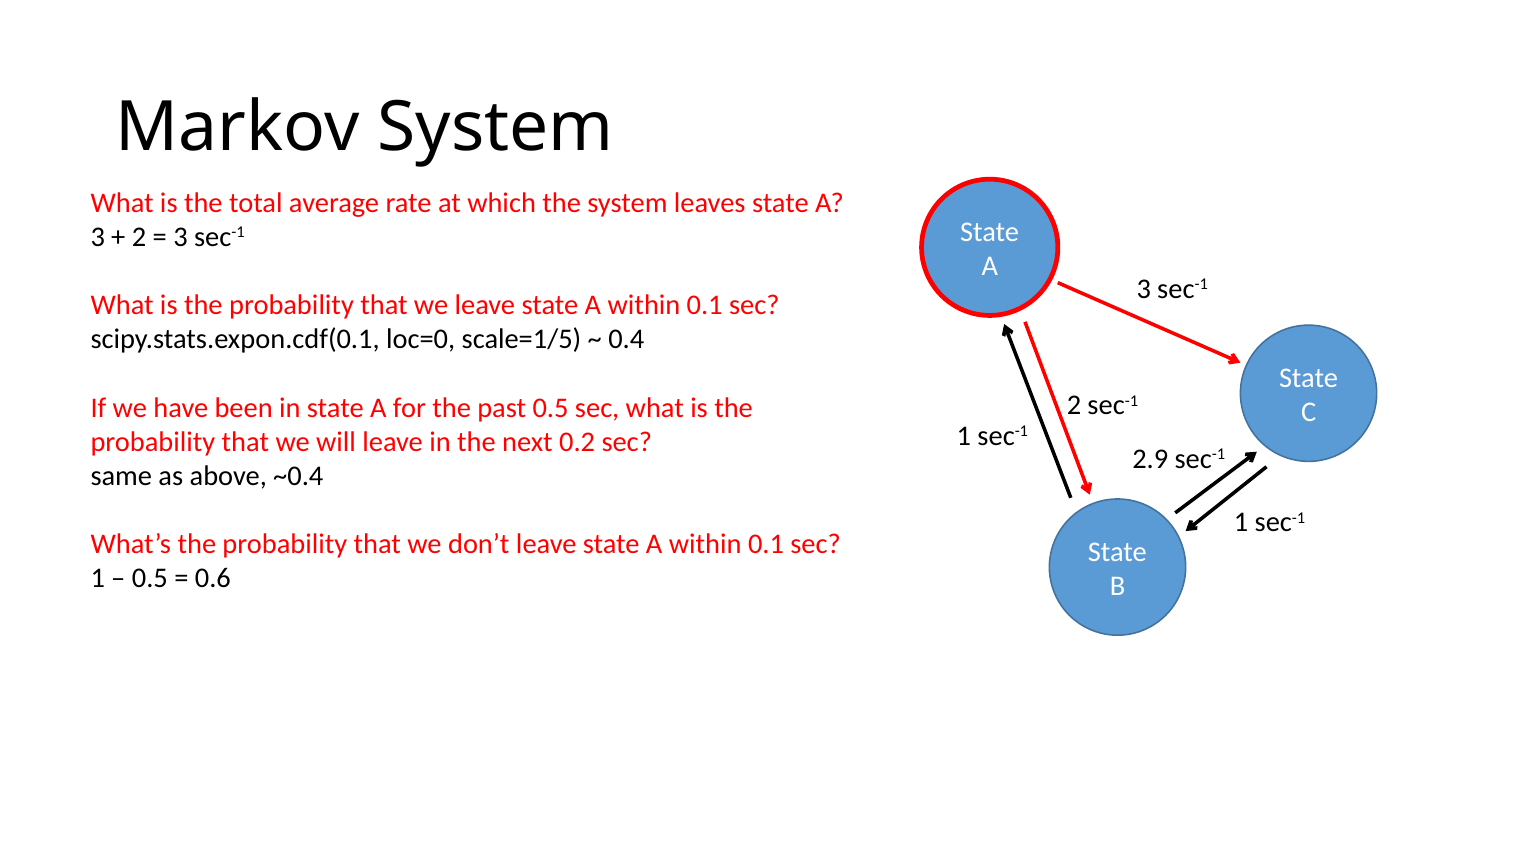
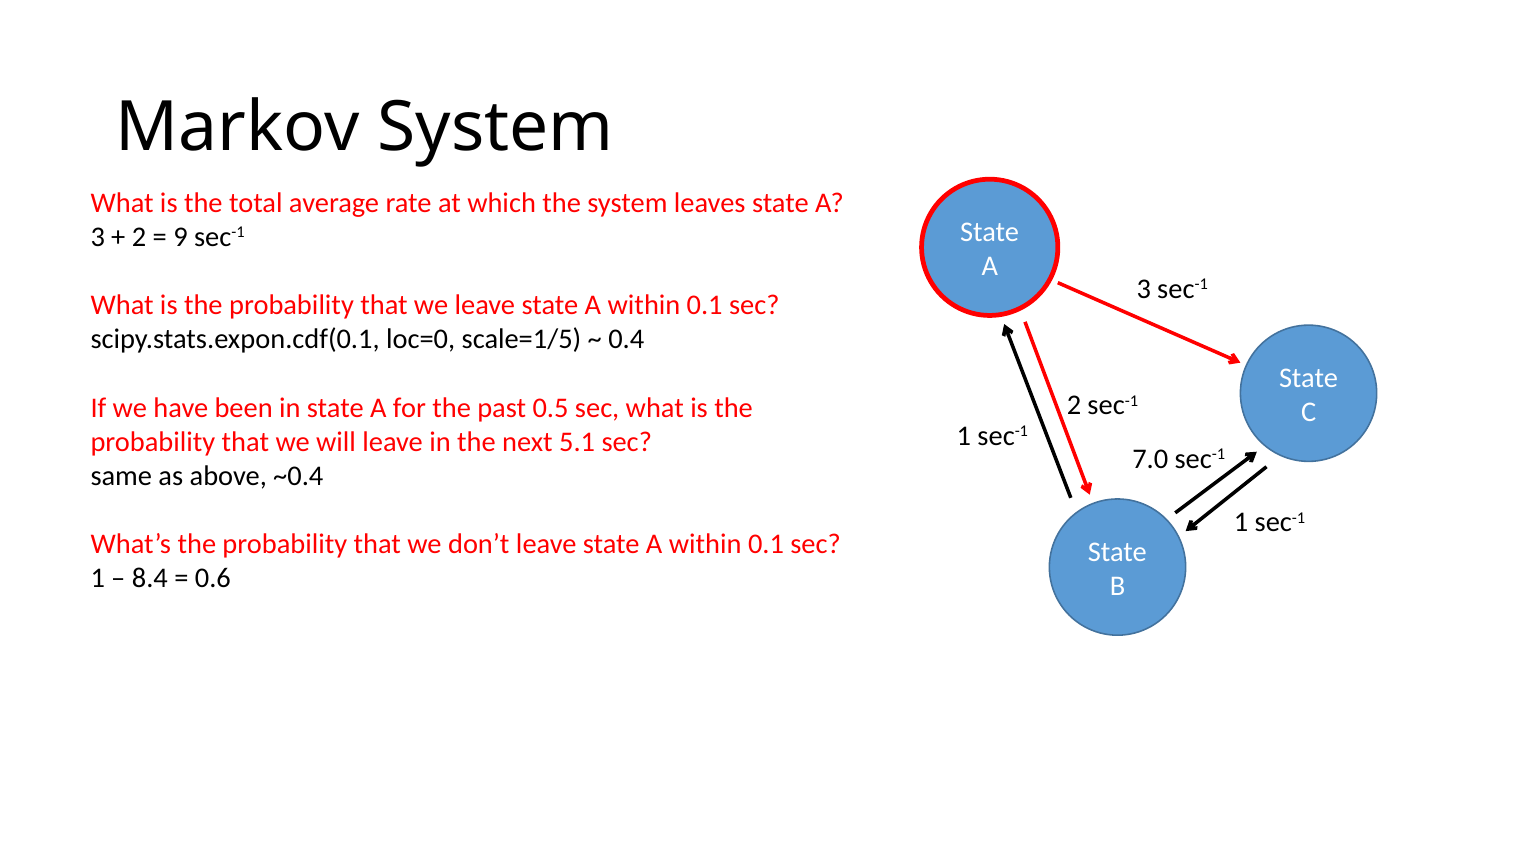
3: 3 -> 9 (180, 237)
0.2: 0.2 -> 5.1 (577, 442)
2.9: 2.9 -> 7.0 (1150, 459)
0.5: 0.5 -> 8.4 (150, 578)
